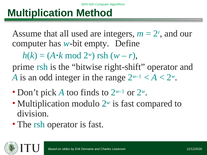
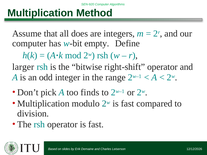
used: used -> does (80, 34)
prime: prime -> larger (23, 67)
